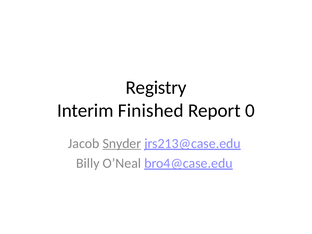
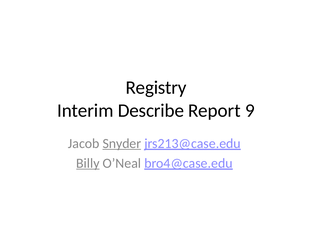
Finished: Finished -> Describe (151, 111)
0: 0 -> 9 (250, 111)
Billy underline: none -> present (88, 163)
